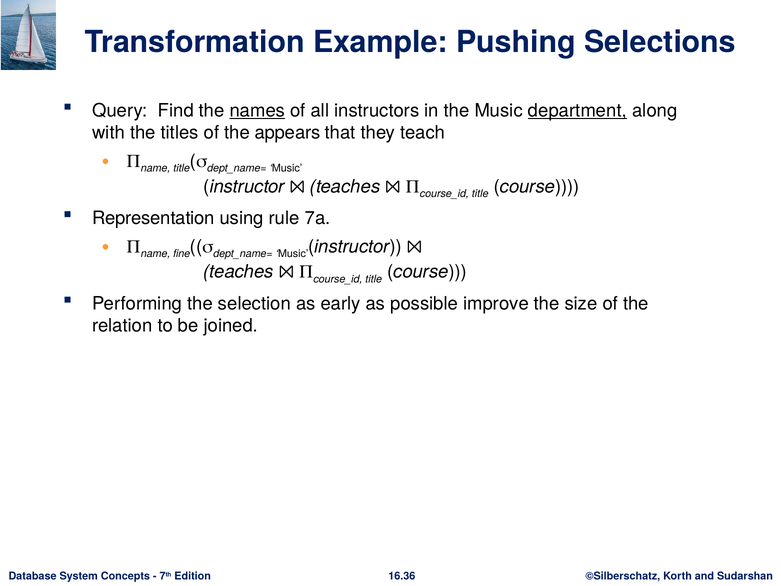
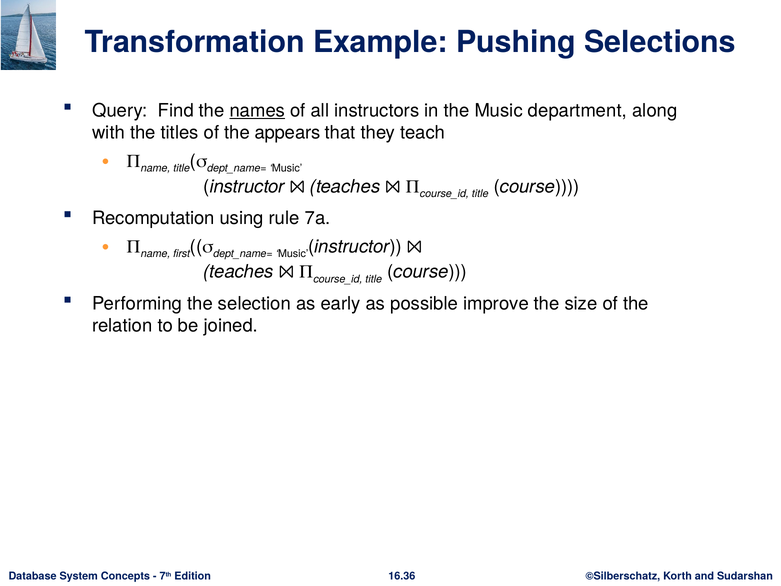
department underline: present -> none (577, 110)
Representation: Representation -> Recomputation (153, 218)
fine: fine -> first (182, 254)
